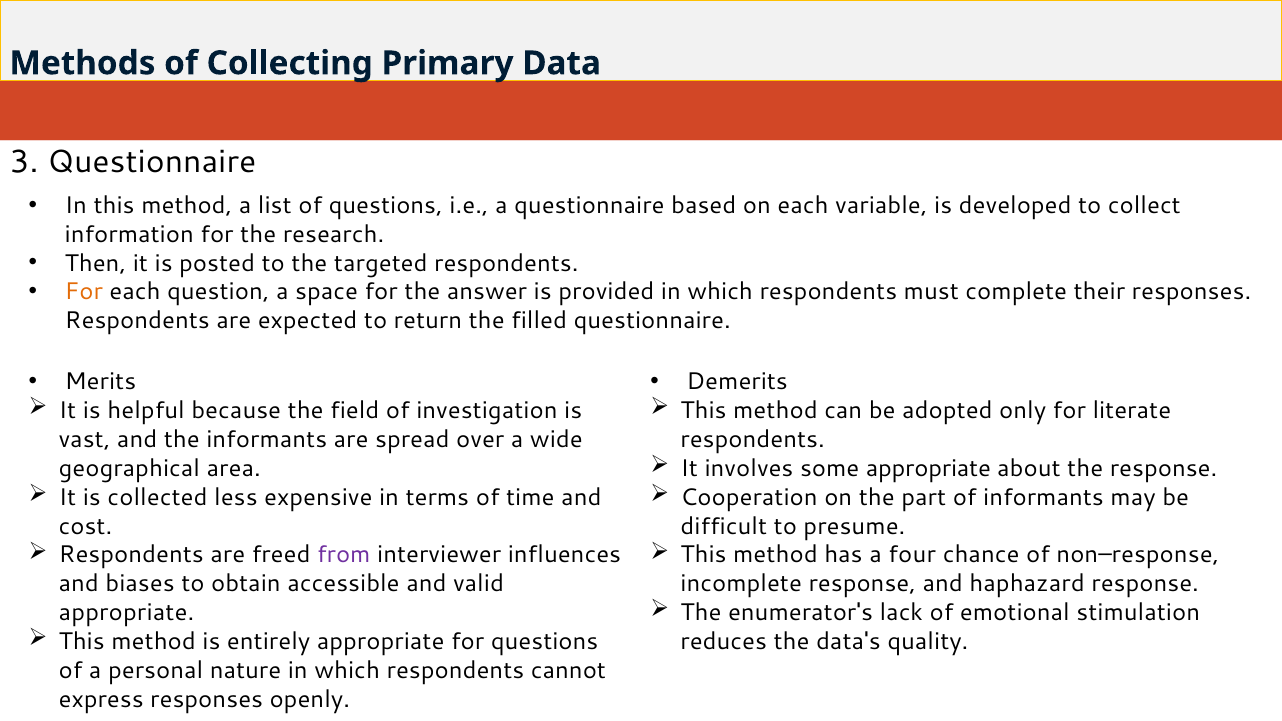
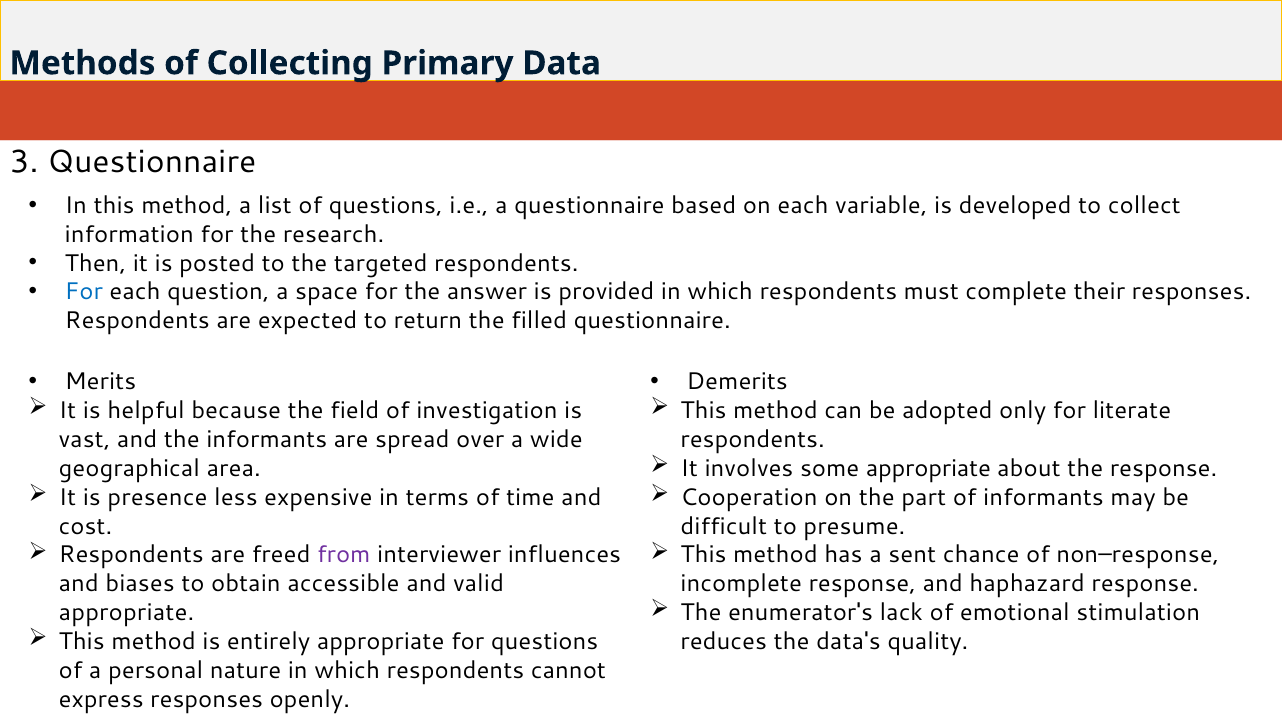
For colour: orange -> blue (84, 292)
collected: collected -> presence (158, 497)
four: four -> sent (912, 555)
